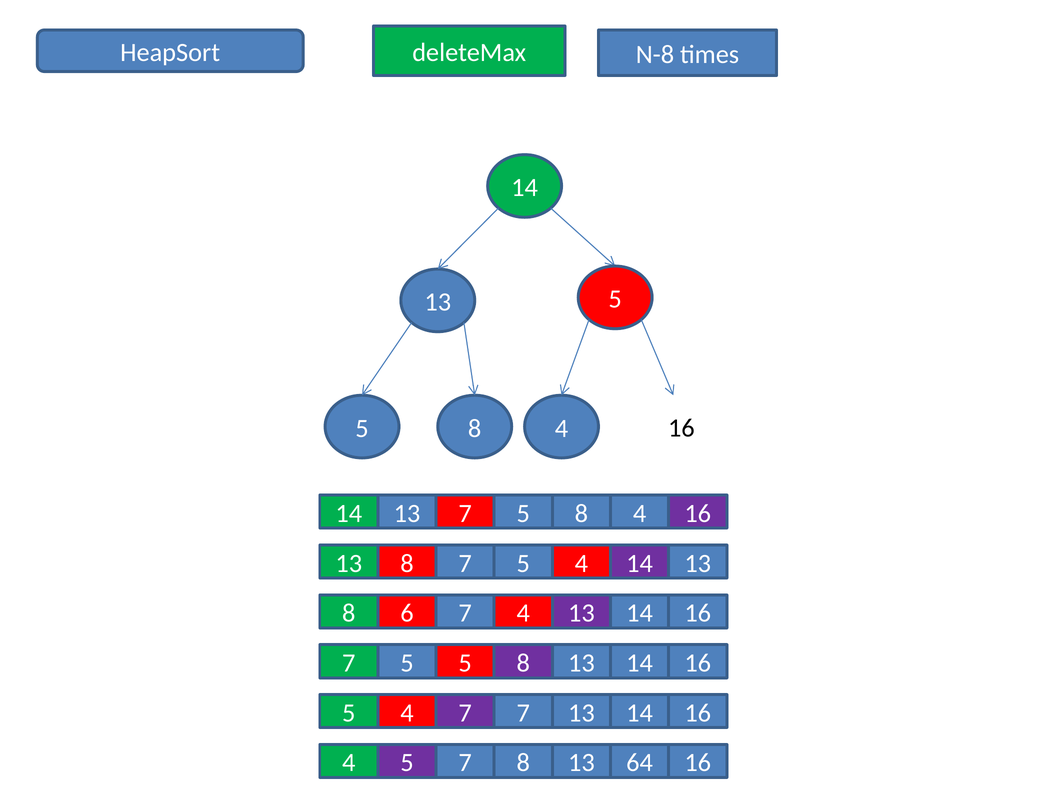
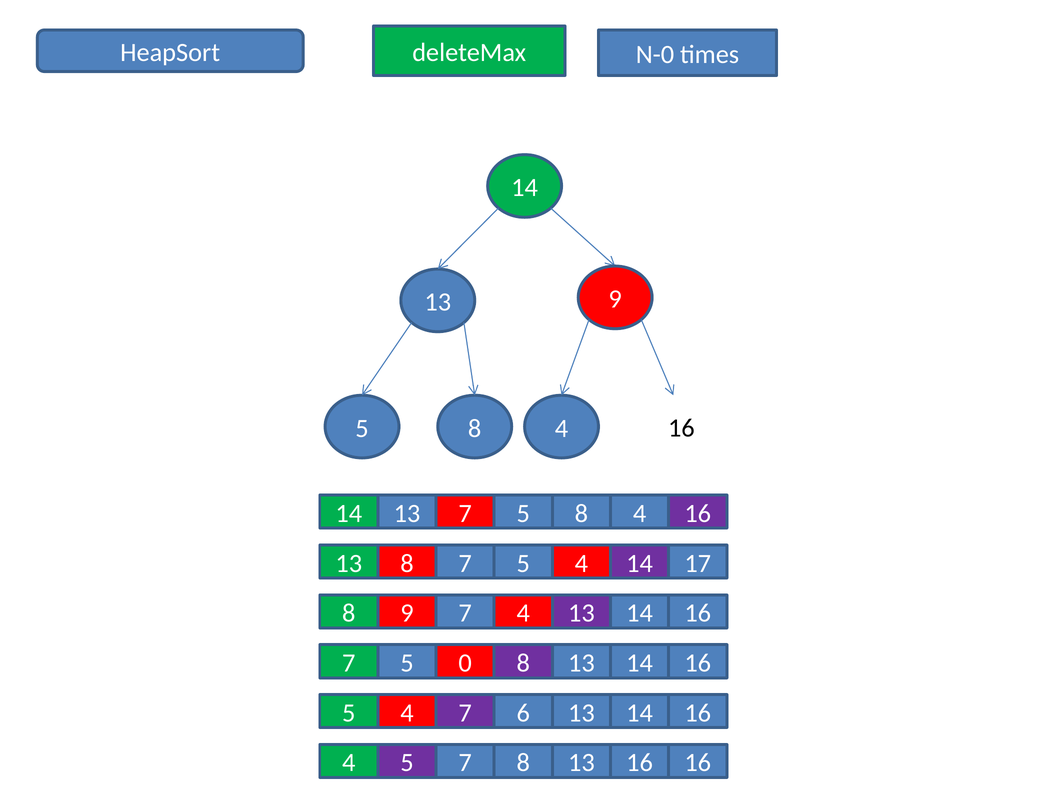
N-8: N-8 -> N-0 (655, 55)
13 5: 5 -> 9 (615, 299)
5 4 14 13: 13 -> 17 (698, 564)
8 6: 6 -> 9 (407, 613)
7 5 5: 5 -> 0 (465, 663)
7 7: 7 -> 6 (523, 713)
13 64: 64 -> 16 (640, 763)
